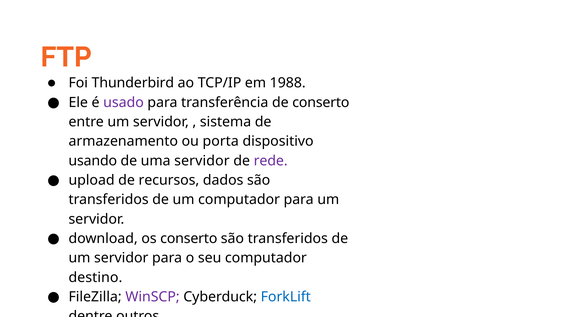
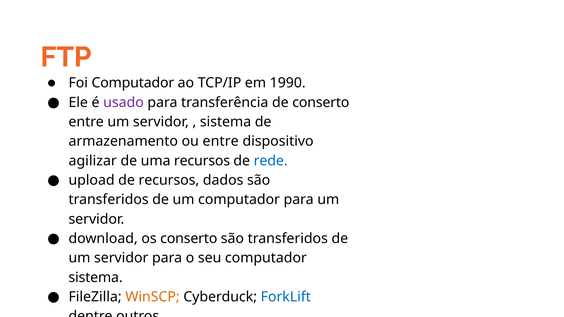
Foi Thunderbird: Thunderbird -> Computador (133, 83)
1988: 1988 -> 1990 (288, 83)
ou porta: porta -> entre (221, 141)
usando: usando -> agilizar (93, 161)
uma servidor: servidor -> recursos (202, 161)
rede colour: purple -> blue (271, 161)
destino: destino -> sistema (96, 278)
WinSCP colour: purple -> orange (153, 297)
